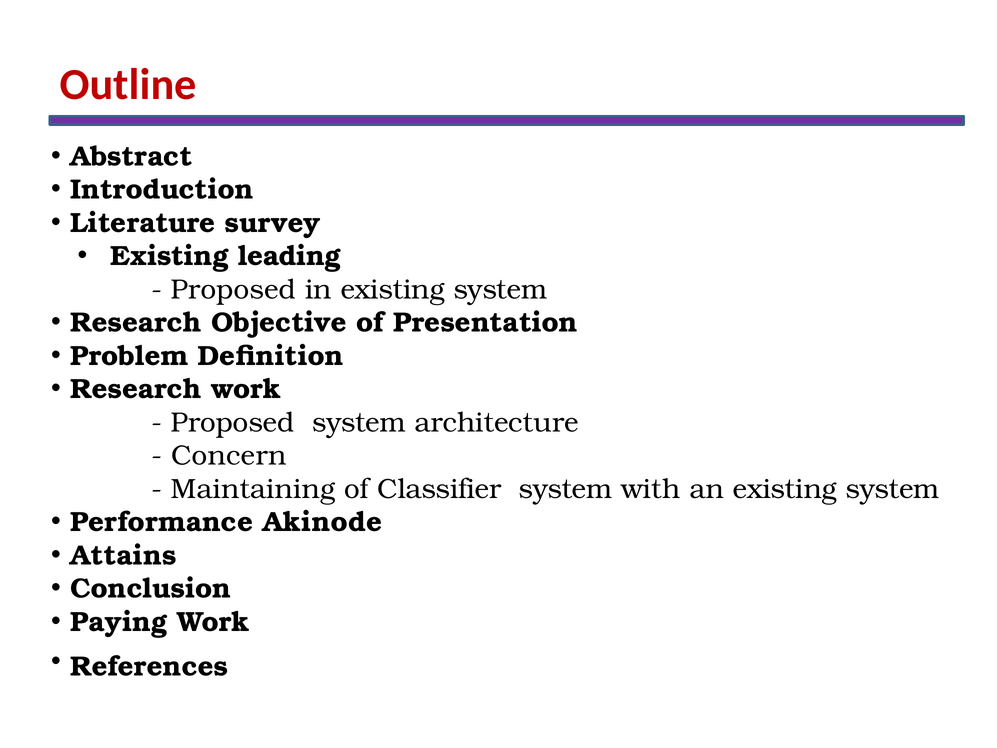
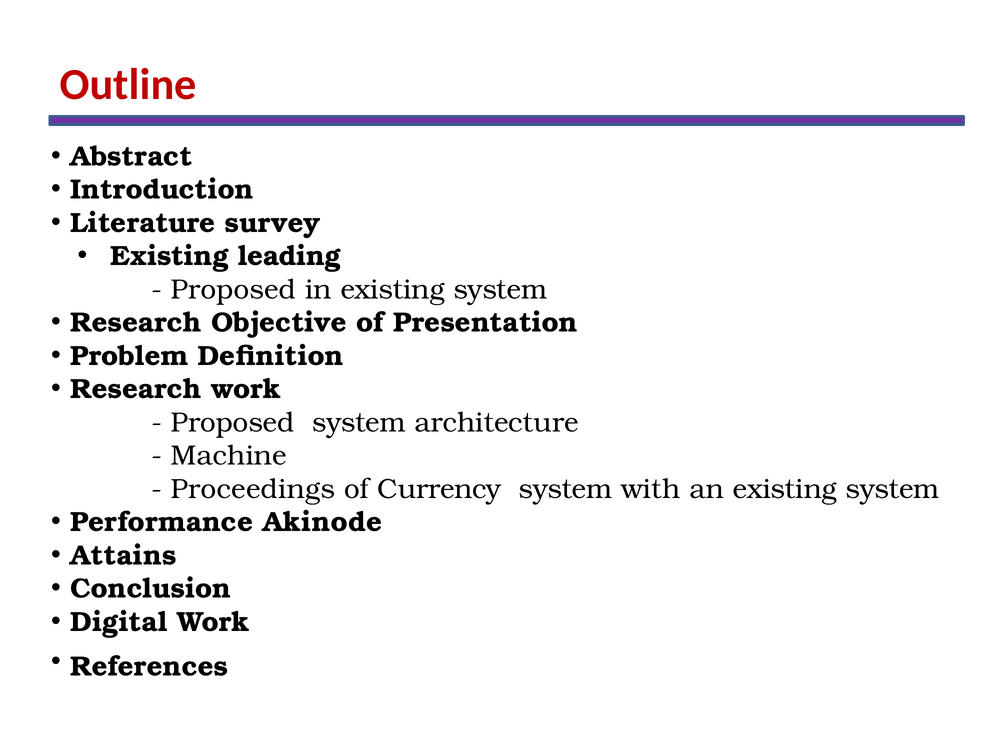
Concern: Concern -> Machine (229, 456)
Maintaining: Maintaining -> Proceedings (253, 489)
Classifier: Classifier -> Currency (439, 489)
Paying: Paying -> Digital (119, 622)
